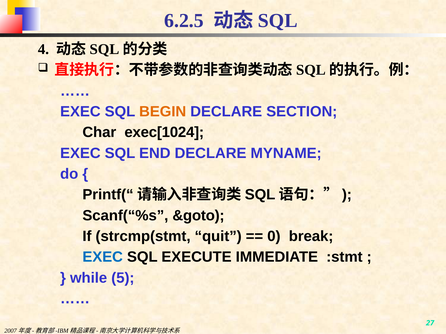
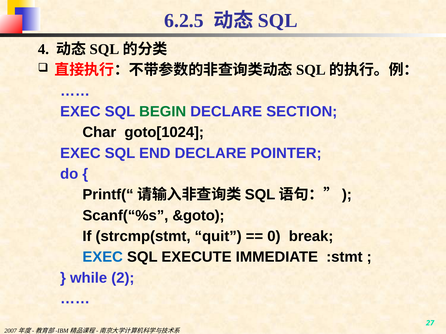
BEGIN colour: orange -> green (163, 112)
exec[1024: exec[1024 -> goto[1024 (164, 133)
MYNAME: MYNAME -> POINTER (286, 153)
5: 5 -> 2 (123, 278)
